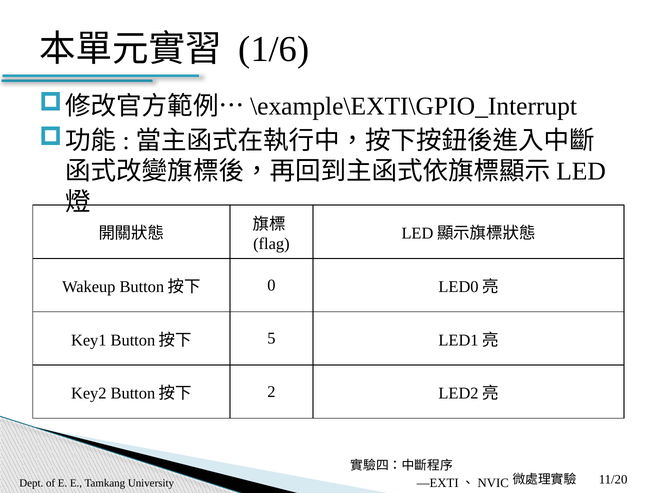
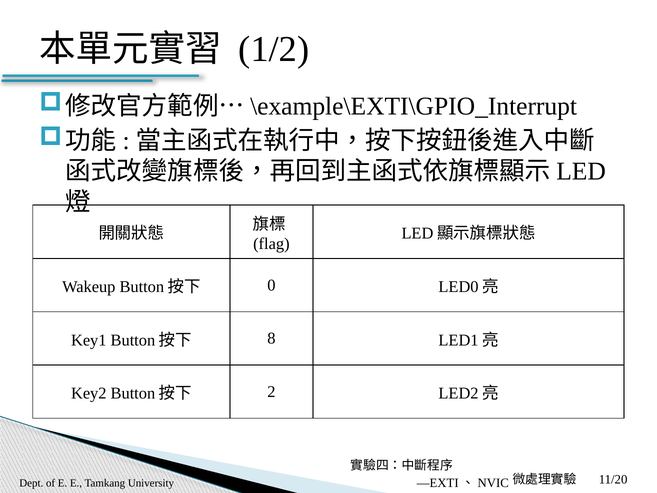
1/6: 1/6 -> 1/2 (274, 49)
5: 5 -> 8 (271, 338)
